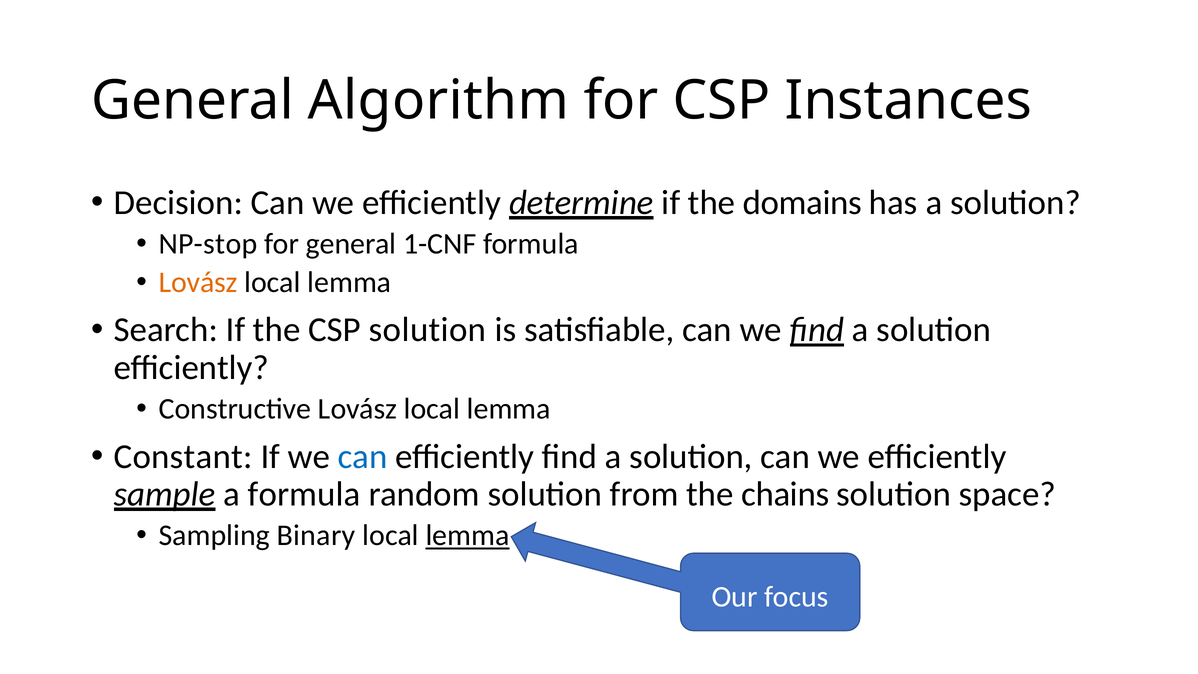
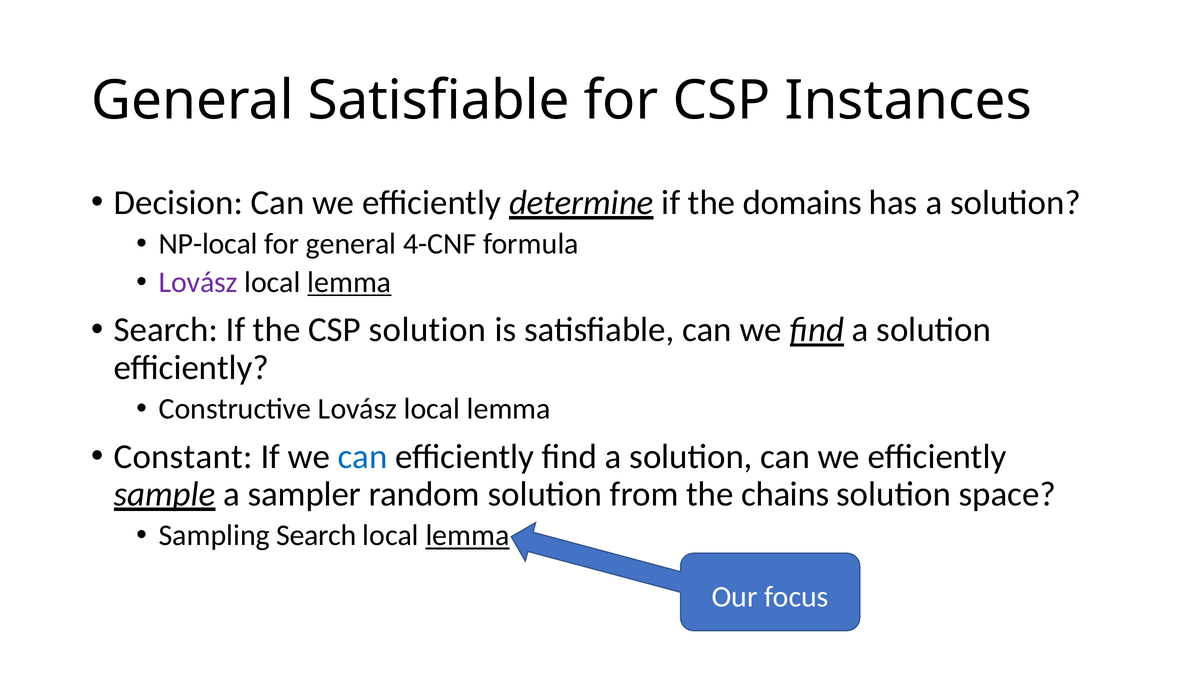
General Algorithm: Algorithm -> Satisfiable (439, 101)
NP-stop: NP-stop -> NP-local (208, 244)
1-CNF: 1-CNF -> 4-CNF (440, 244)
Lovász colour: orange -> purple (198, 282)
lemma underline: none -> present (349, 282)
a formula: formula -> sampler (304, 494)
Sampling Binary: Binary -> Search (316, 535)
